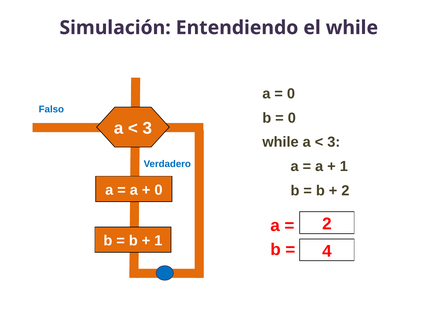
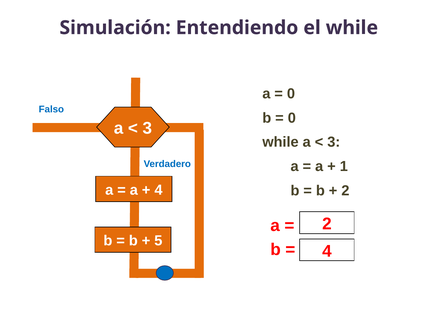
0: 0 -> 4 (158, 190)
1: 1 -> 5 (158, 241)
